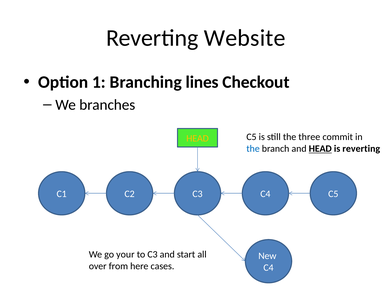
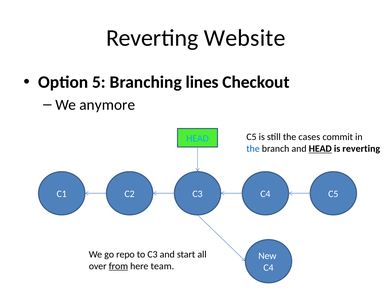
1: 1 -> 5 (99, 82)
branches: branches -> anymore (107, 105)
HEAD colour: yellow -> light blue (198, 138)
three: three -> cases (309, 137)
your: your -> repo (125, 254)
from underline: none -> present (118, 266)
cases: cases -> team (162, 266)
